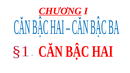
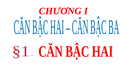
CHƯƠNG underline: present -> none (60, 11)
